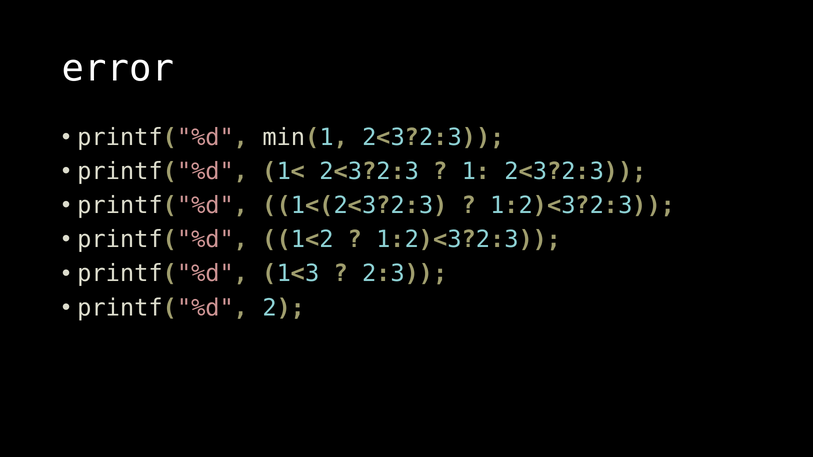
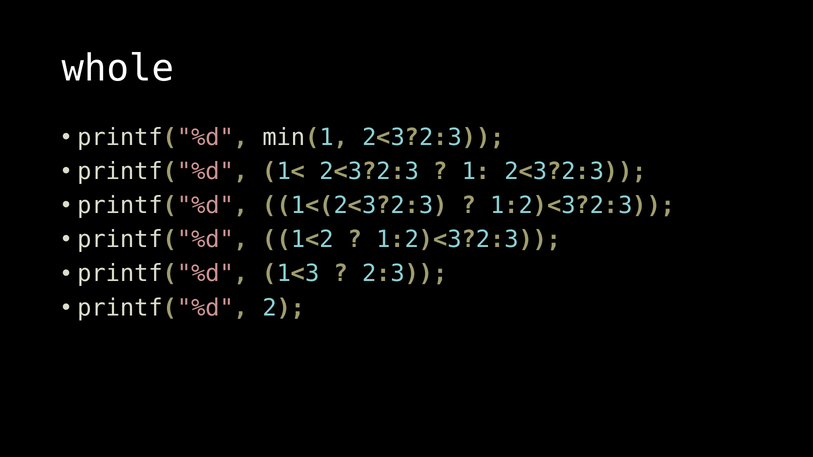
error: error -> whole (118, 68)
